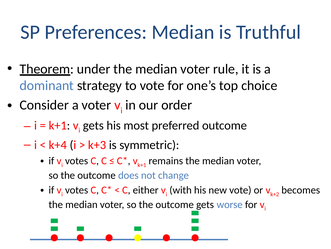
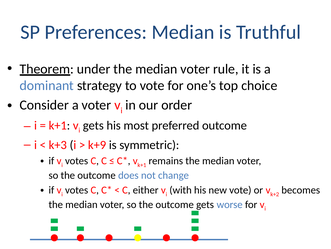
k+4: k+4 -> k+3 (58, 145)
k+3: k+3 -> k+9 (97, 145)
